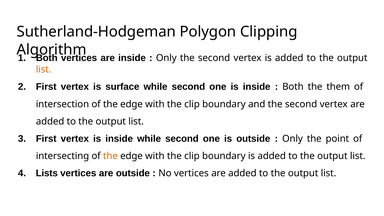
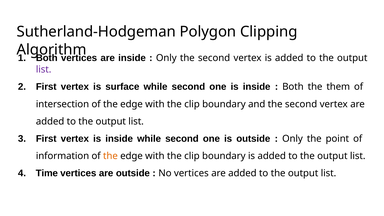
list colour: orange -> purple (44, 70)
intersecting: intersecting -> information (63, 156)
Lists: Lists -> Time (47, 173)
